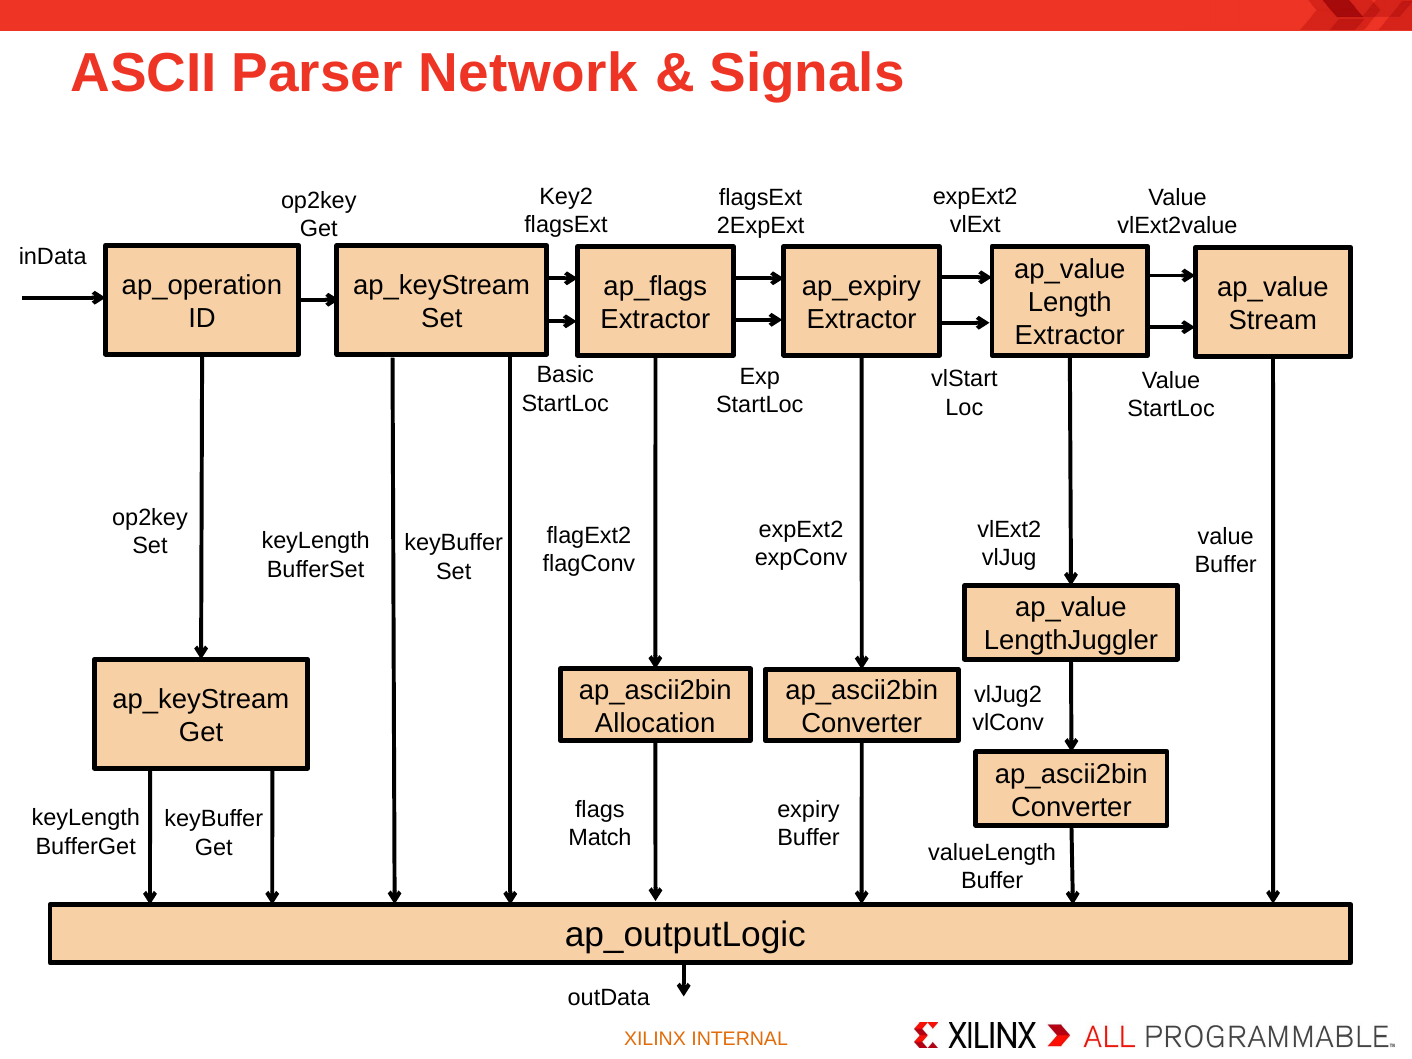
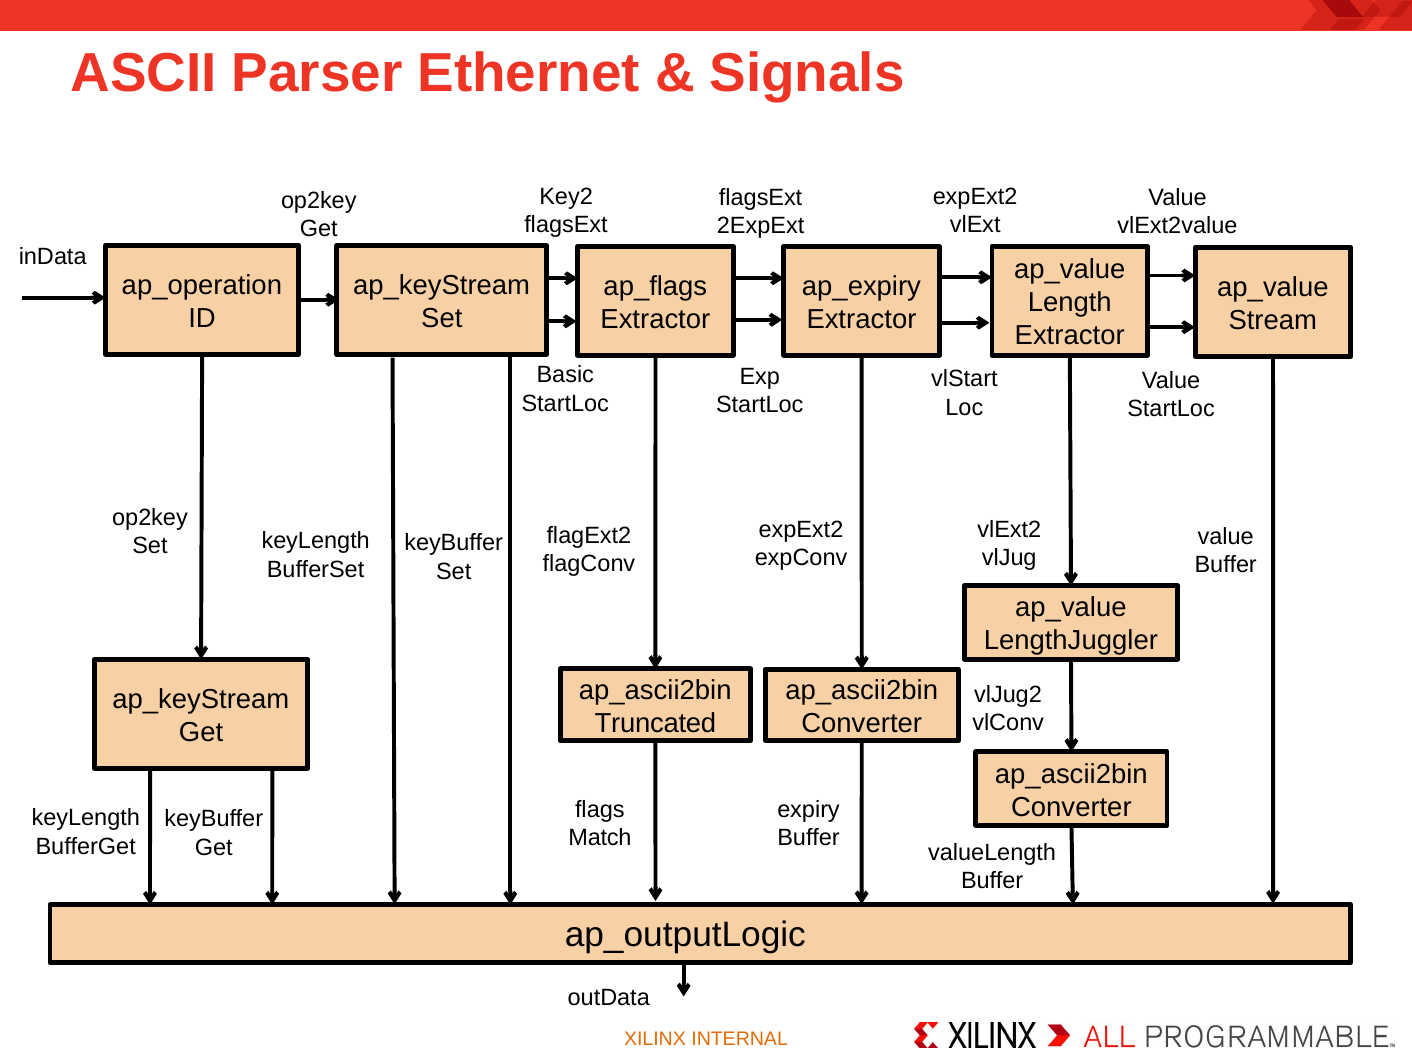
Network: Network -> Ethernet (529, 73)
Allocation: Allocation -> Truncated (655, 723)
